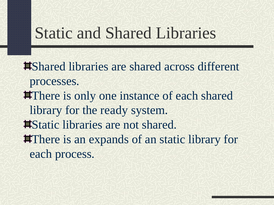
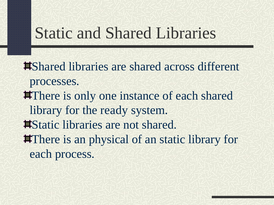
expands: expands -> physical (109, 140)
